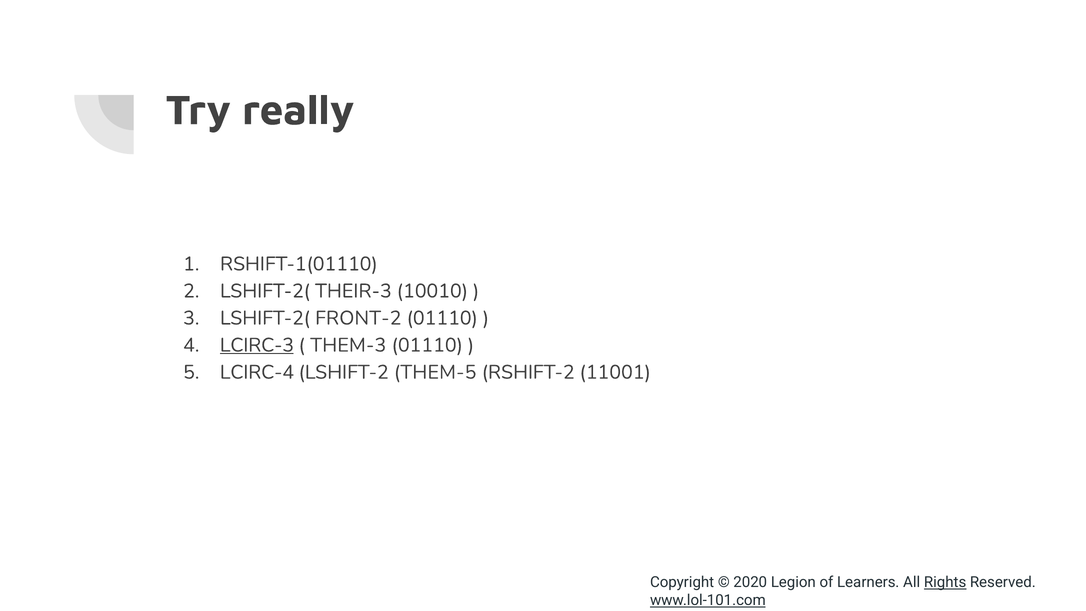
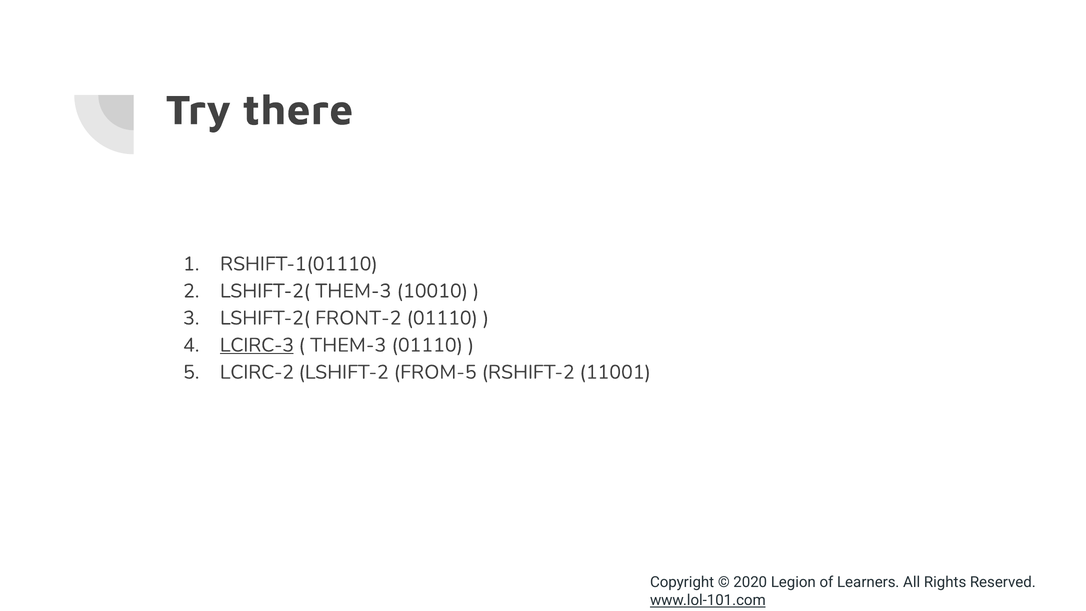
really: really -> there (298, 110)
LSHIFT-2( THEIR-3: THEIR-3 -> THEM-3 (353, 291)
LCIRC-4: LCIRC-4 -> LCIRC-2 (257, 372)
THEM-5: THEM-5 -> FROM-5 (435, 372)
Rights underline: present -> none (945, 582)
